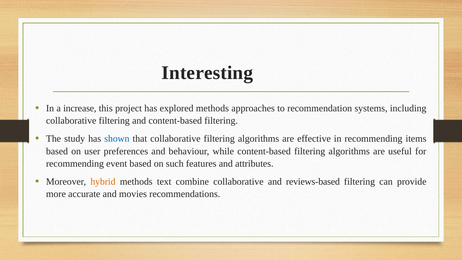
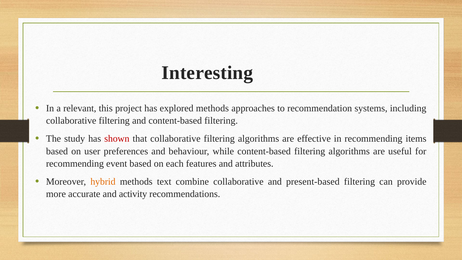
increase: increase -> relevant (80, 108)
shown colour: blue -> red (117, 139)
such: such -> each (175, 163)
reviews-based: reviews-based -> present-based (313, 182)
movies: movies -> activity (133, 194)
